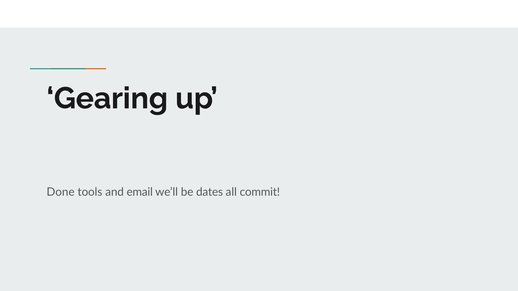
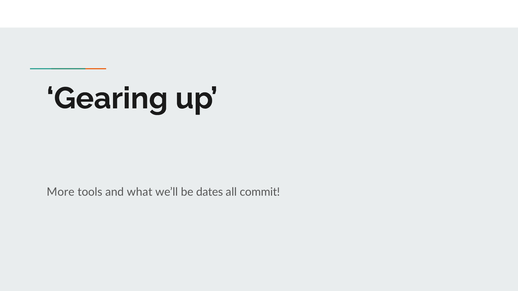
Done: Done -> More (61, 192)
email: email -> what (140, 192)
